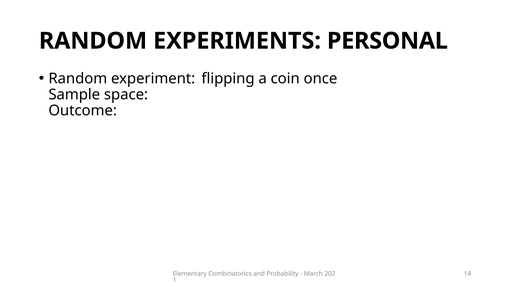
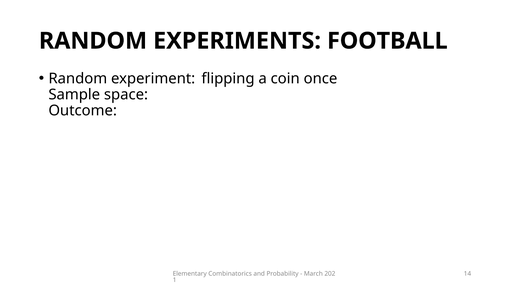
PERSONAL: PERSONAL -> FOOTBALL (387, 41)
